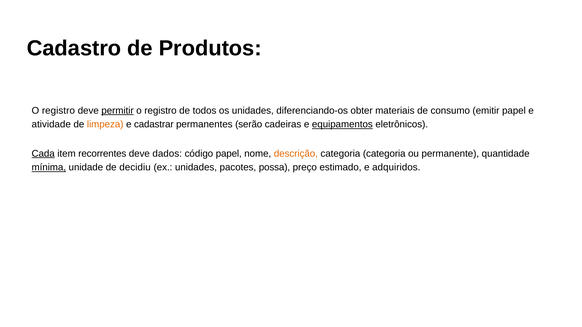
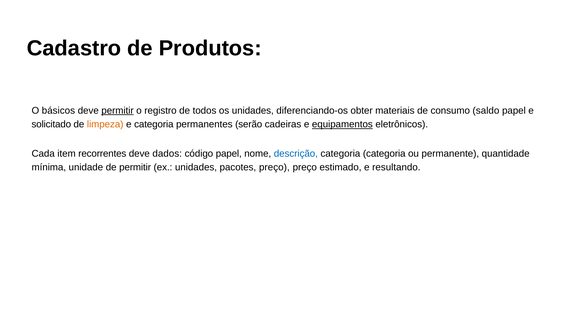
registro: registro -> básicos (58, 111)
emitir: emitir -> saldo (486, 111)
atividade: atividade -> solicitado (51, 125)
e cadastrar: cadastrar -> categoria (154, 125)
Cada underline: present -> none (43, 154)
descrição colour: orange -> blue (296, 154)
mínima underline: present -> none (49, 168)
de decidiu: decidiu -> permitir (135, 168)
pacotes possa: possa -> preço (274, 168)
adquiridos: adquiridos -> resultando (396, 168)
